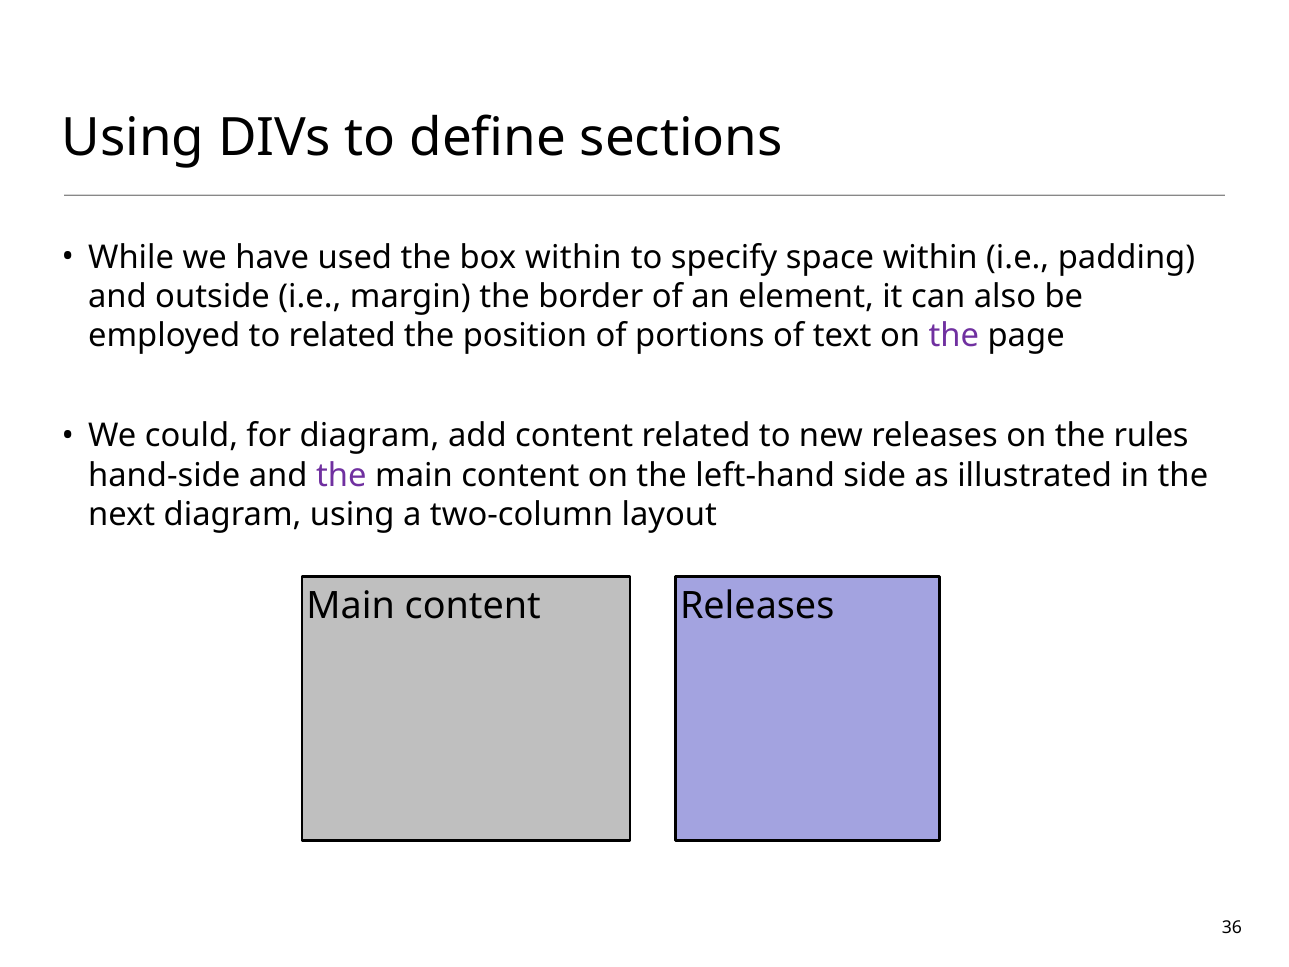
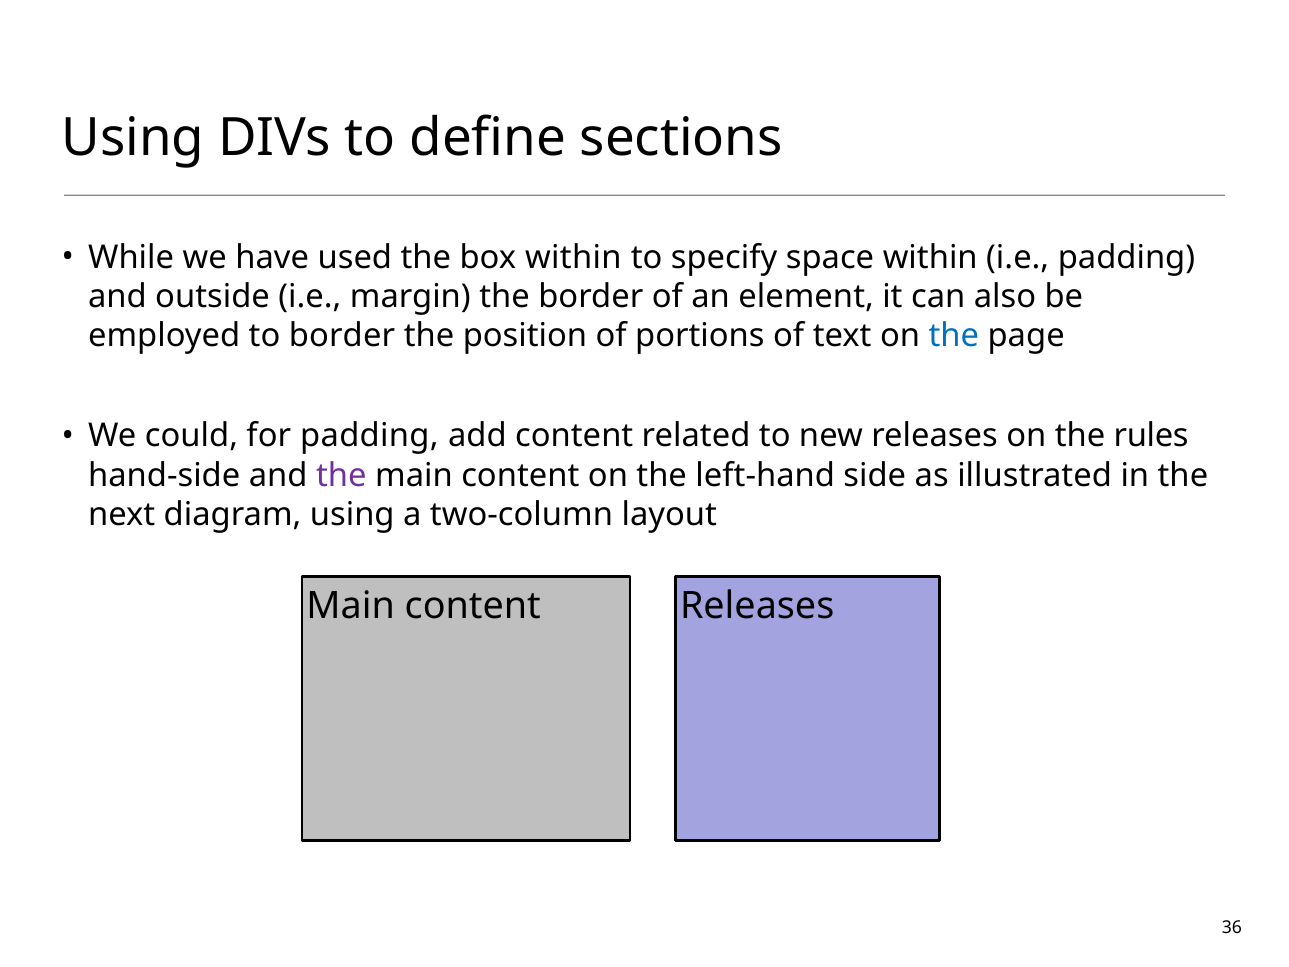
to related: related -> border (342, 336)
the colour: purple -> blue (954, 336)
for diagram: diagram -> padding (369, 436)
